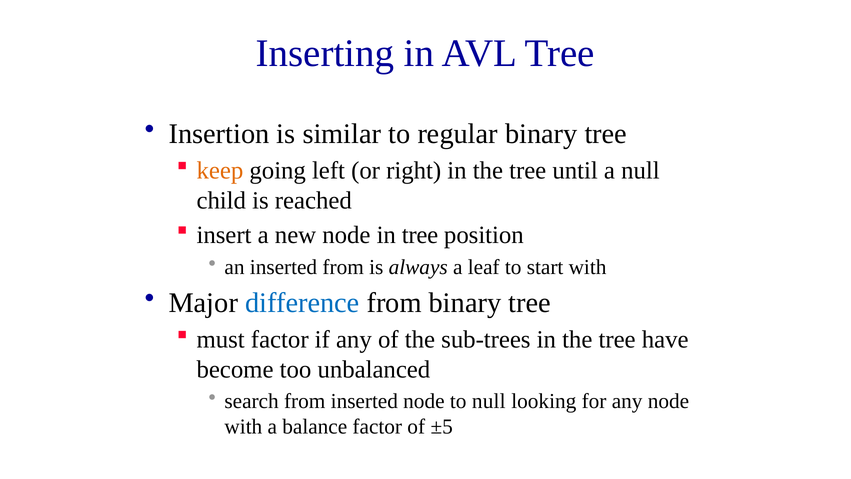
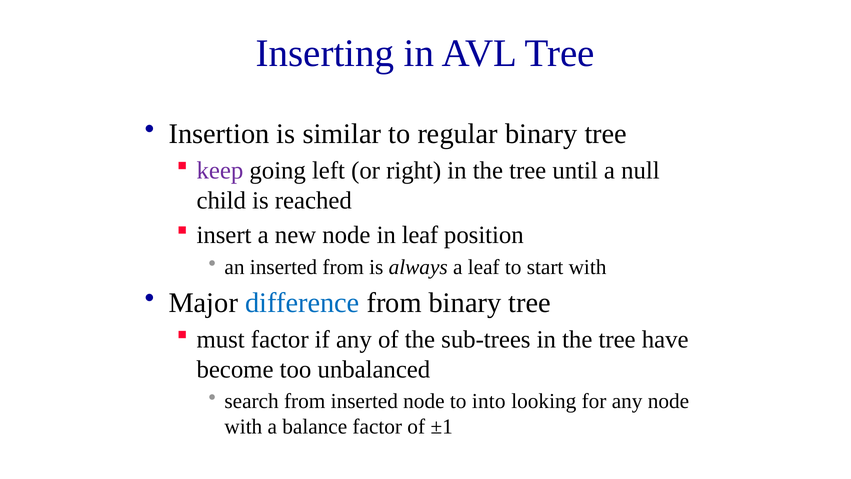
keep colour: orange -> purple (220, 171)
in tree: tree -> leaf (420, 235)
to null: null -> into (489, 401)
±5: ±5 -> ±1 (442, 426)
